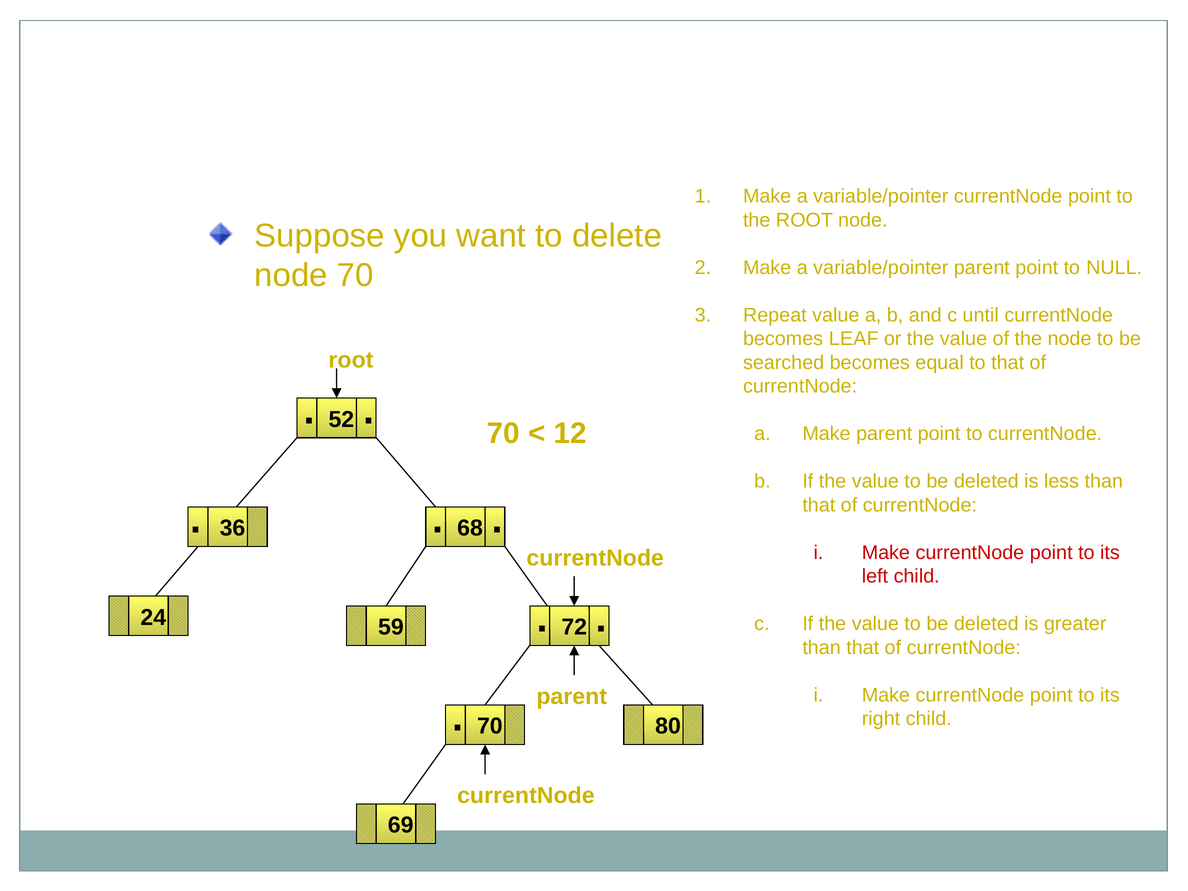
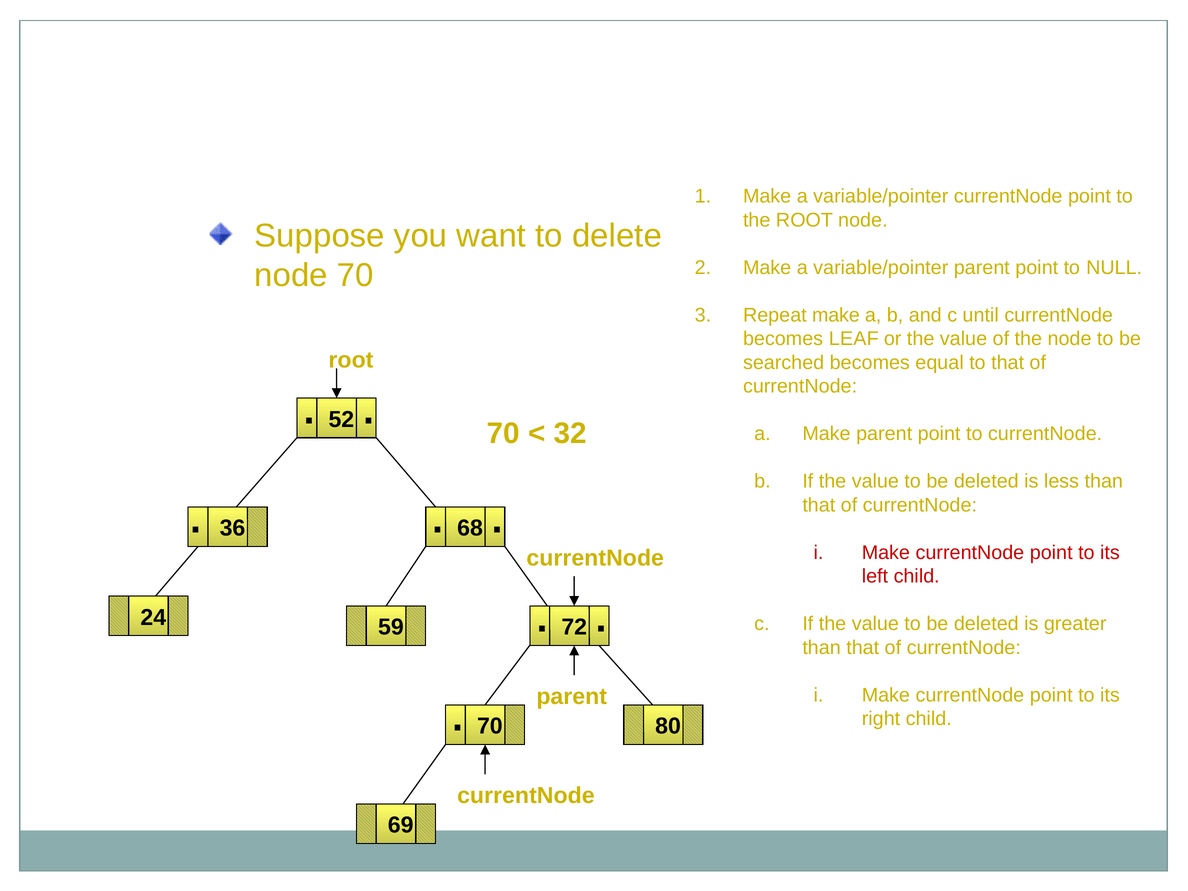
Repeat value: value -> make (836, 315)
12: 12 -> 32 (570, 434)
